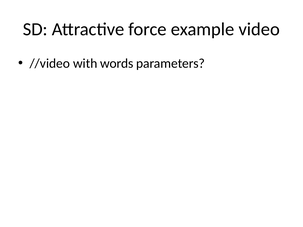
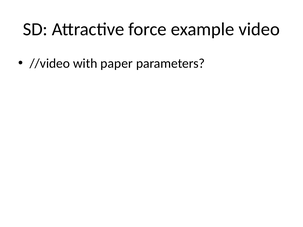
words: words -> paper (117, 64)
